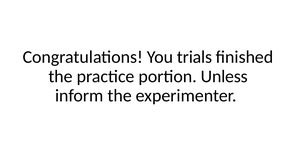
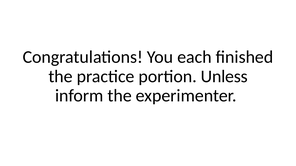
trials: trials -> each (194, 57)
